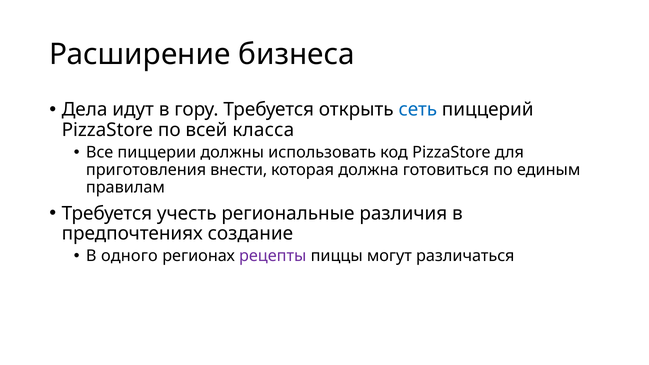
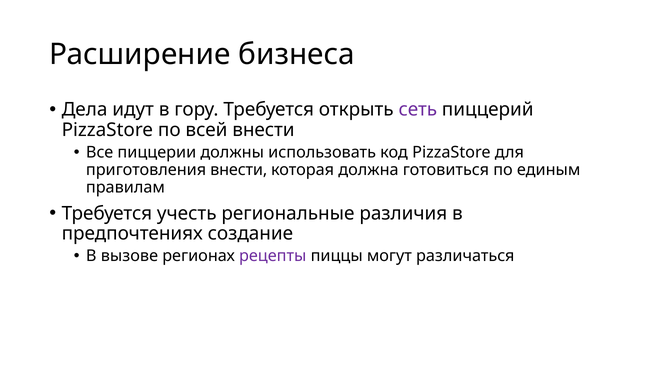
сеть colour: blue -> purple (418, 110)
всей класса: класса -> внести (263, 130)
одного: одного -> вызове (129, 256)
